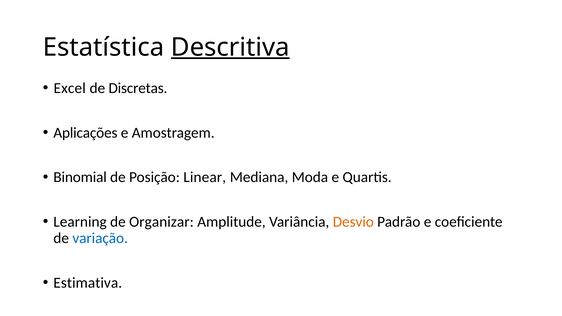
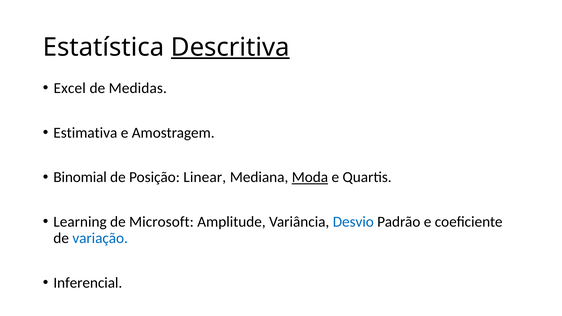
Discretas: Discretas -> Medidas (138, 88)
Aplicações: Aplicações -> Estimativa (85, 133)
Moda underline: none -> present (310, 177)
Organizar: Organizar -> Microsoft (161, 222)
Desvio colour: orange -> blue (353, 222)
Estimativa: Estimativa -> Inferencial (88, 283)
